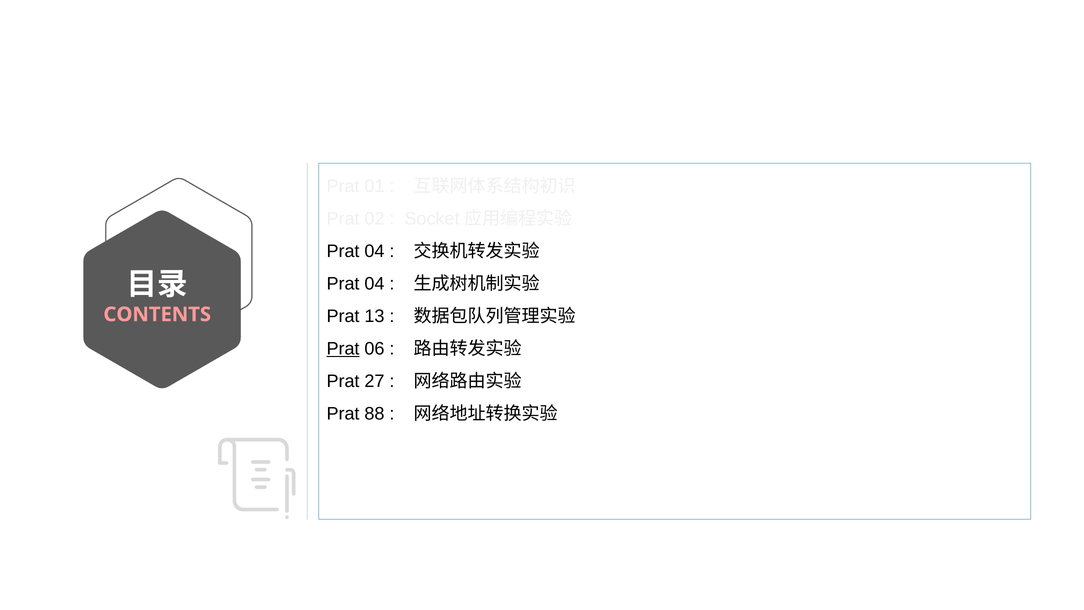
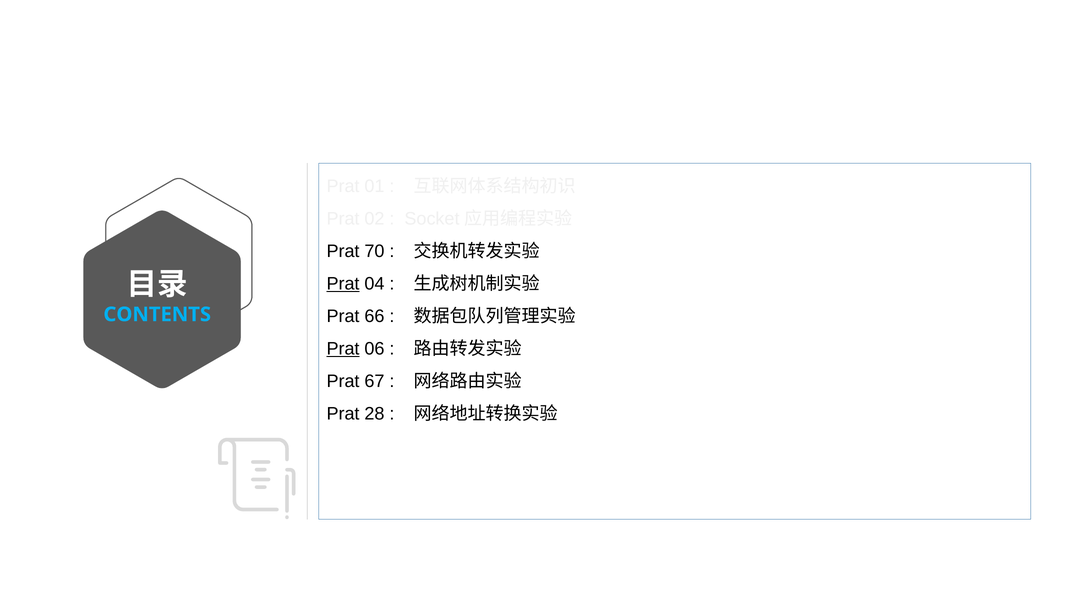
04: 04 -> 70 (374, 251)
Prat underline: none -> present (343, 284)
13: 13 -> 66 (374, 316)
CONTENTS colour: pink -> light blue (157, 314)
27: 27 -> 67 (374, 381)
88: 88 -> 28 (374, 414)
